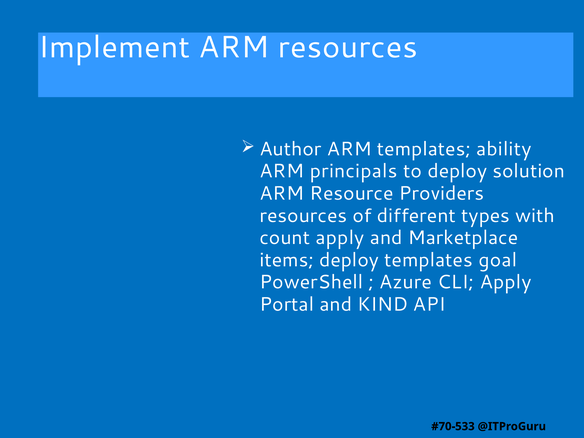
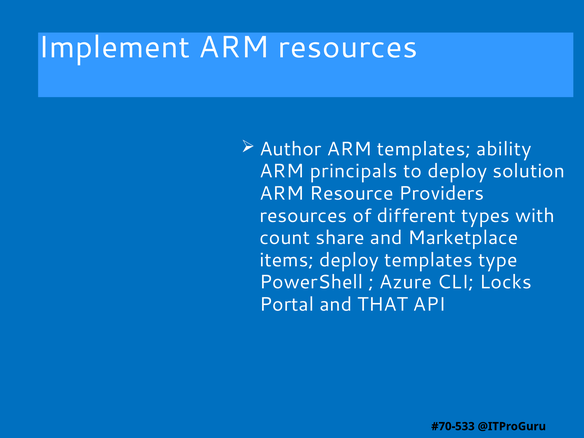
count apply: apply -> share (340, 238)
goal: goal -> type (498, 260)
CLI Apply: Apply -> Locks (506, 282)
KIND: KIND -> THAT (383, 304)
